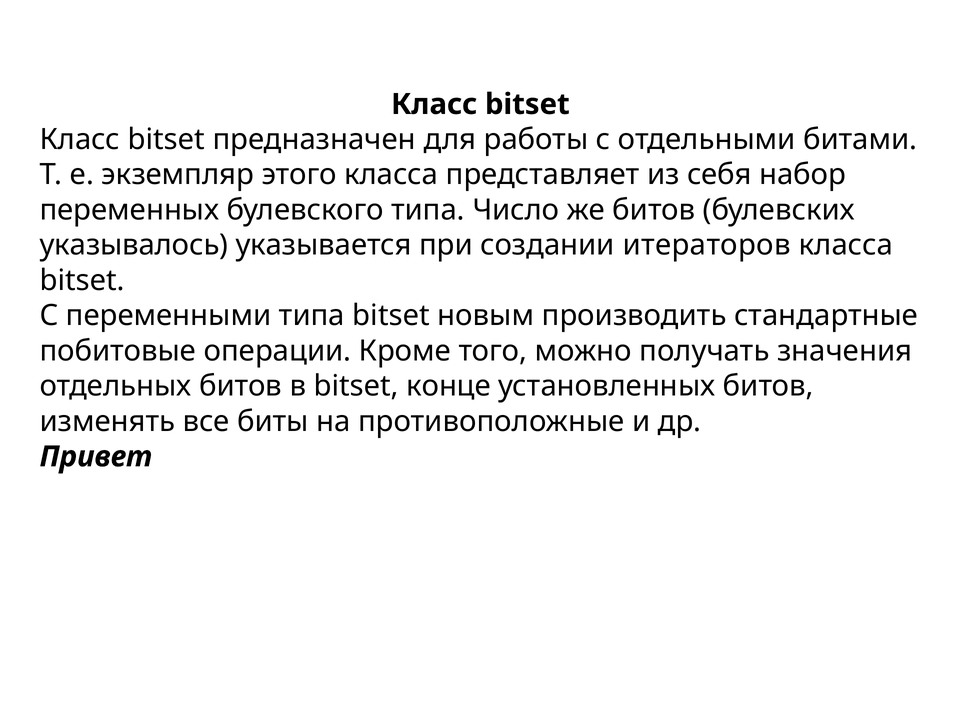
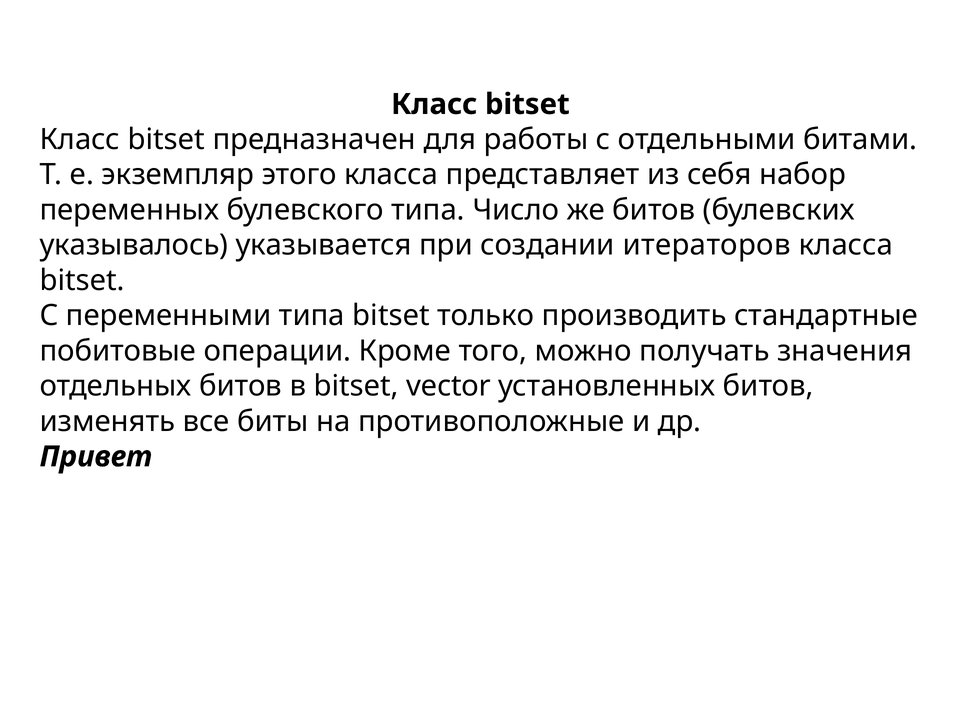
новым: новым -> только (486, 316)
конце: конце -> vector (449, 386)
